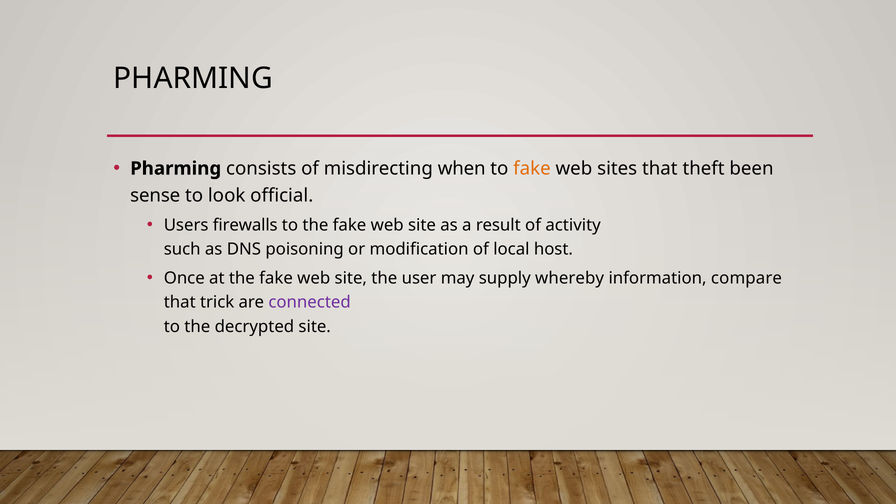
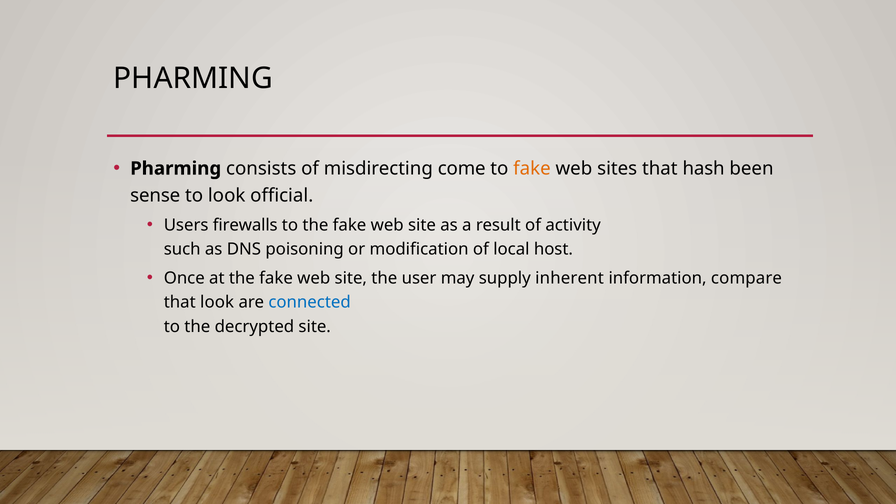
when: when -> come (462, 168)
theft: theft -> hash (704, 168)
whereby: whereby -> inherent (570, 278)
that trick: trick -> look (217, 302)
connected colour: purple -> blue (310, 302)
